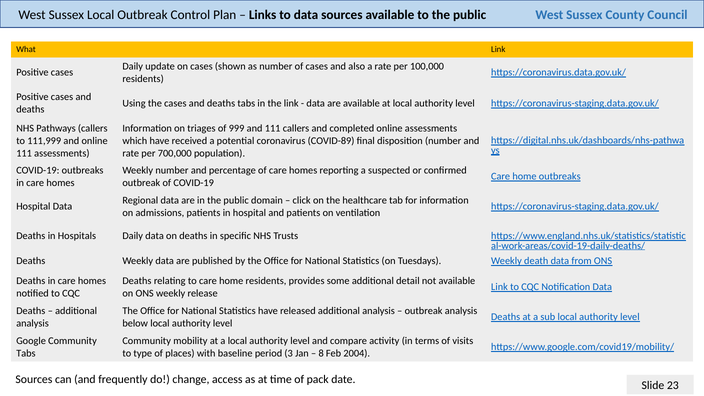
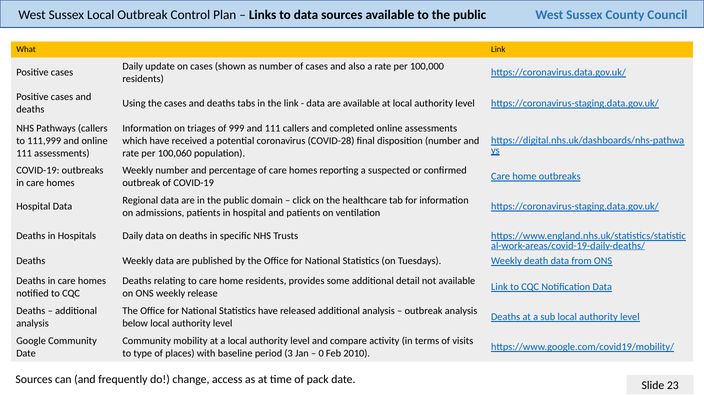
COVID-89: COVID-89 -> COVID-28 (331, 141)
700,000: 700,000 -> 100,060 (175, 153)
Tabs: Tabs -> Date (26, 353)
8: 8 -> 0 (321, 353)
2004: 2004 -> 2010 (357, 353)
